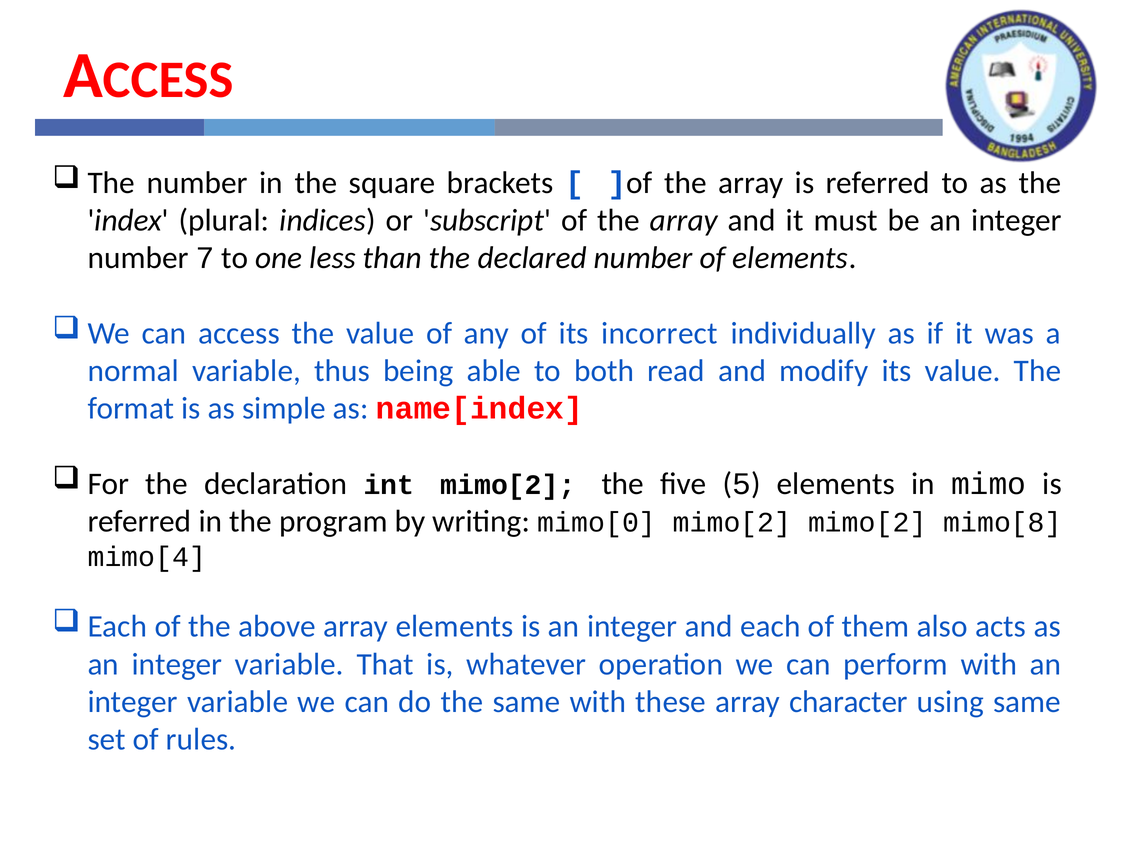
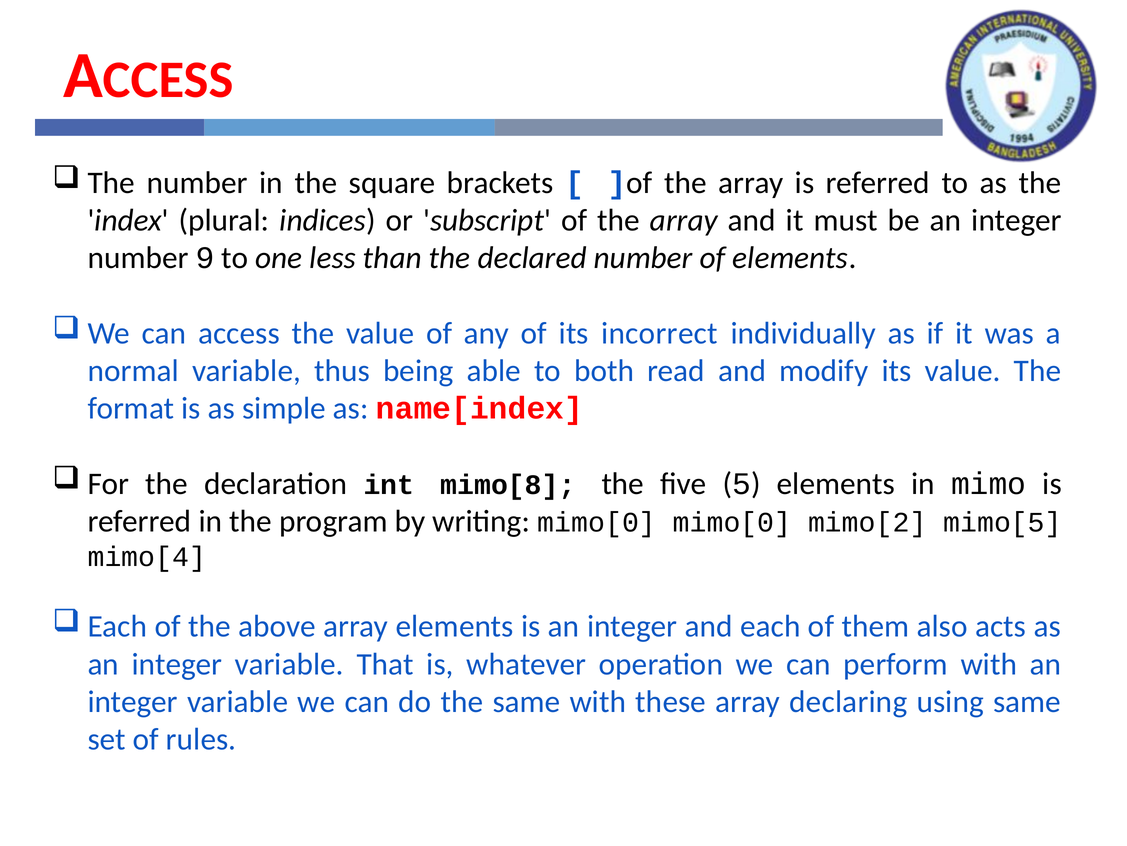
7: 7 -> 9 (205, 258)
int mimo[2: mimo[2 -> mimo[8 (508, 484)
mimo[0 mimo[2: mimo[2 -> mimo[0 (732, 522)
mimo[8: mimo[8 -> mimo[5 (1003, 522)
character: character -> declaring (848, 701)
